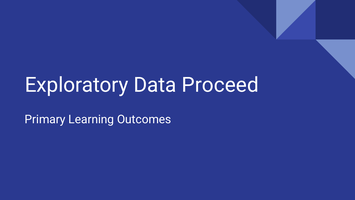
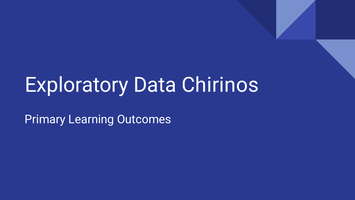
Proceed: Proceed -> Chirinos (220, 85)
